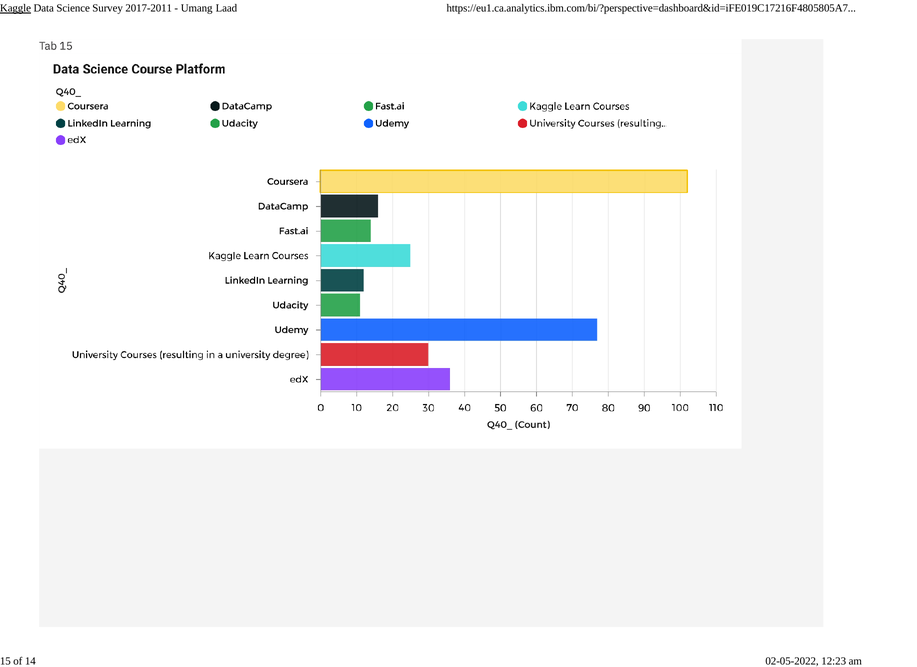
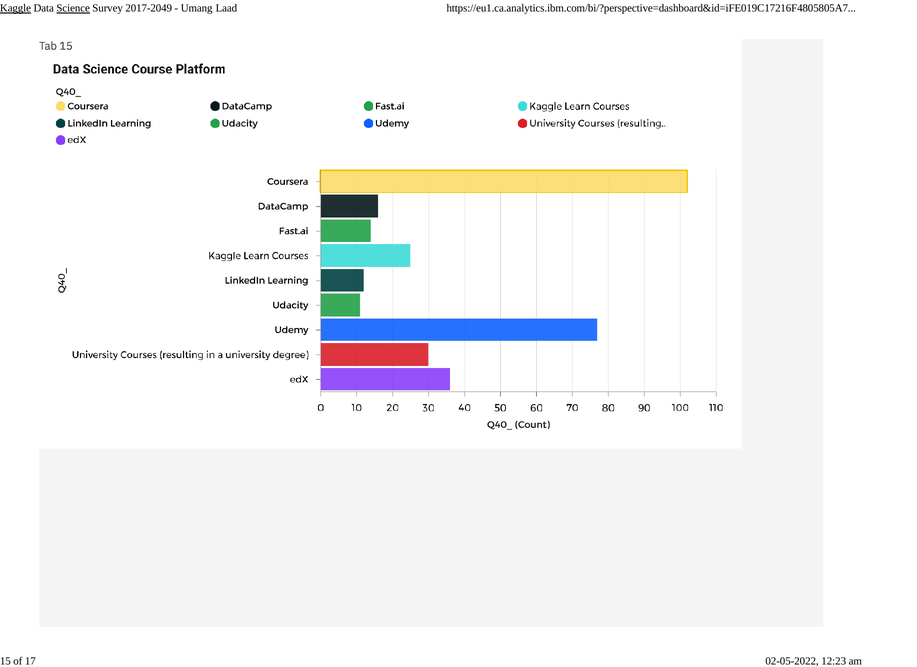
Science underline: none -> present (73, 8)
2017-2011: 2017-2011 -> 2017-2049 (149, 8)
14: 14 -> 17 (30, 661)
